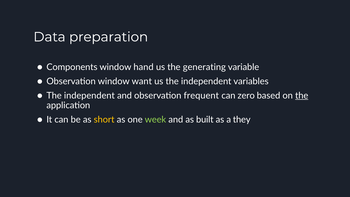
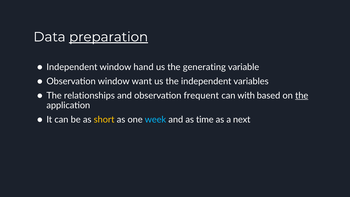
preparation underline: none -> present (109, 37)
Components: Components -> Independent (72, 67)
independent: independent -> relationships (89, 96)
zero: zero -> with (246, 96)
week colour: light green -> light blue (155, 120)
built: built -> time (205, 120)
they: they -> next (242, 120)
